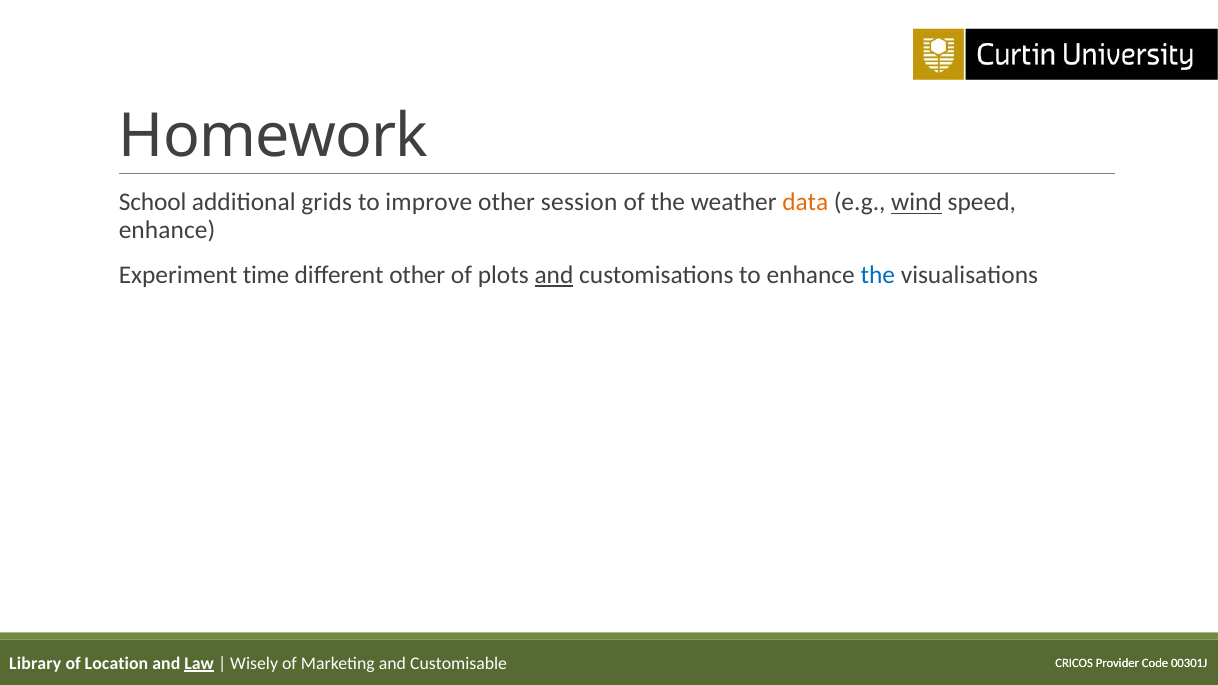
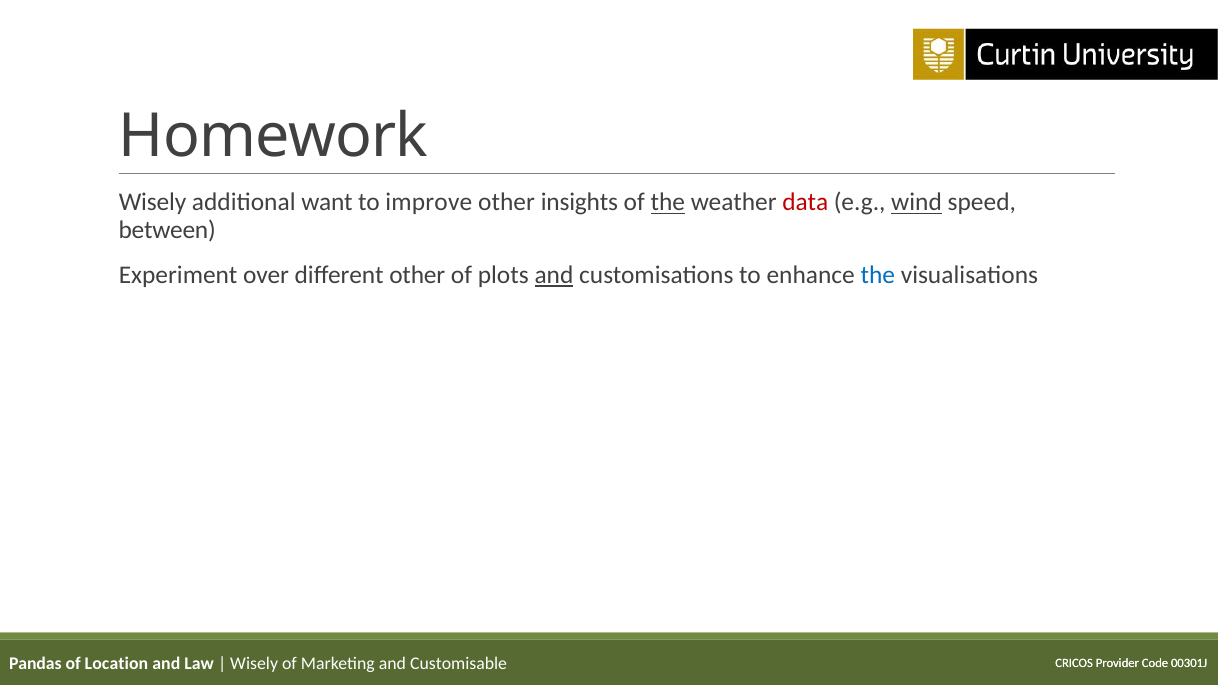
School: School -> Wisely (153, 203)
grids: grids -> want (327, 203)
session: session -> insights (579, 203)
the underline: none -> present (668, 203)
data colour: orange -> red (805, 203)
enhance: enhance -> between (167, 230)
time: time -> over (266, 275)
Library: Library -> Pandas (35, 664)
Law underline: present -> none (199, 664)
